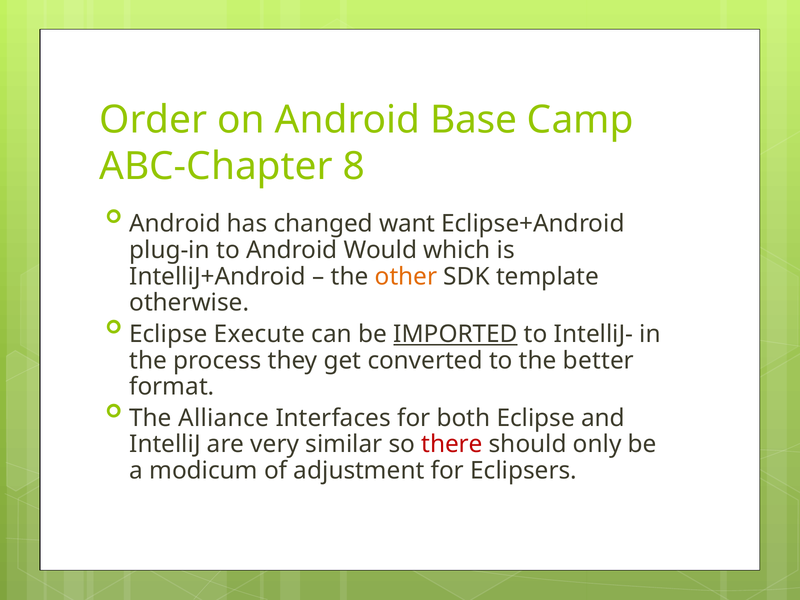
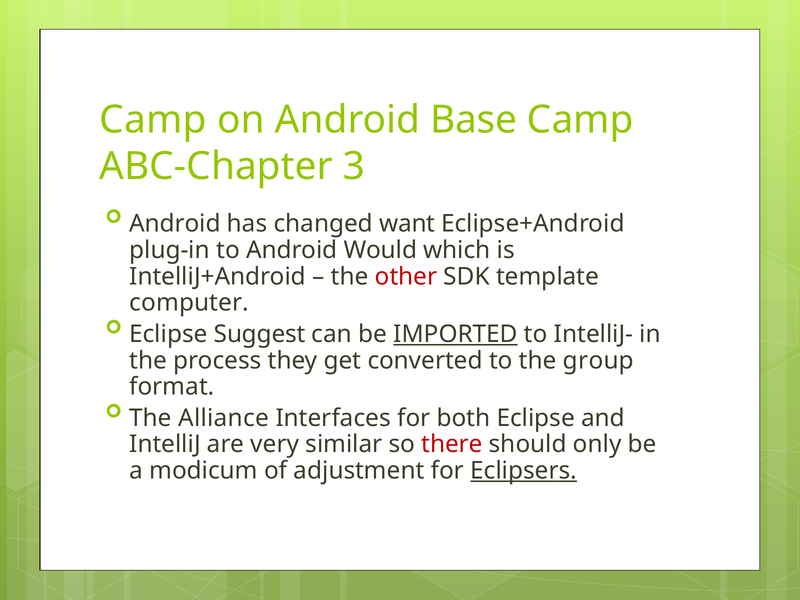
Order: Order -> Camp (153, 120)
8: 8 -> 3 (354, 167)
other colour: orange -> red (406, 276)
otherwise: otherwise -> computer (189, 303)
Execute: Execute -> Suggest (260, 334)
better: better -> group (598, 360)
Eclipsers underline: none -> present (524, 471)
